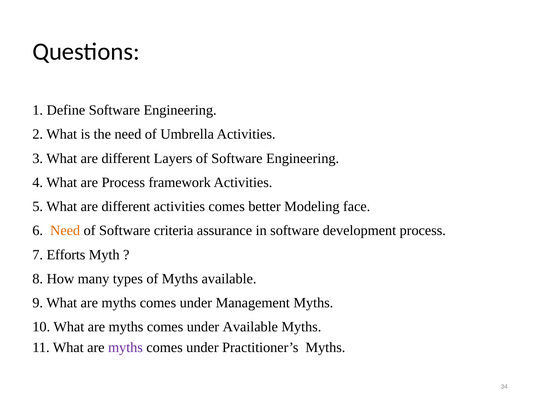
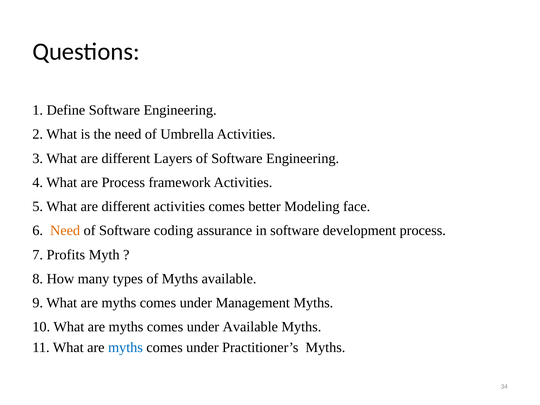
criteria: criteria -> coding (174, 231)
Efforts: Efforts -> Profits (66, 255)
myths colour: purple -> blue (125, 347)
